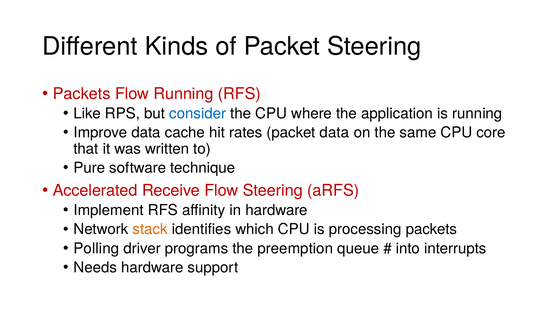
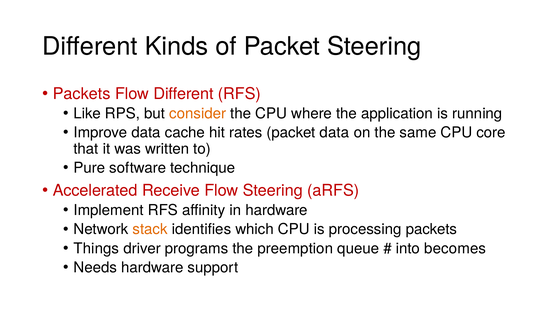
Flow Running: Running -> Different (184, 94)
consider colour: blue -> orange (198, 114)
Polling: Polling -> Things (96, 249)
interrupts: interrupts -> becomes (455, 249)
